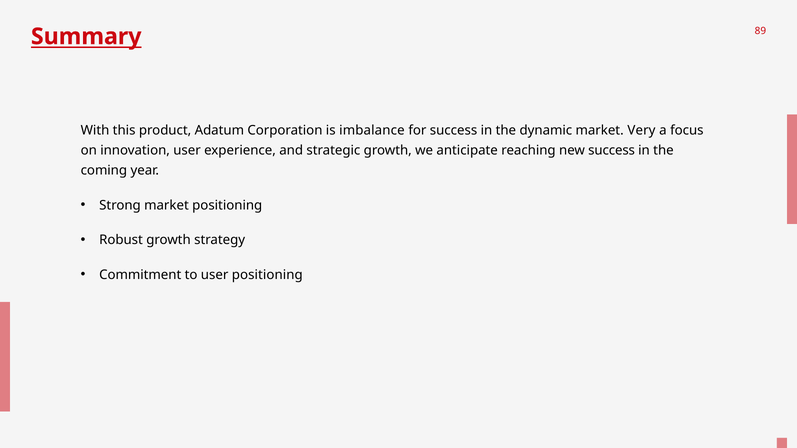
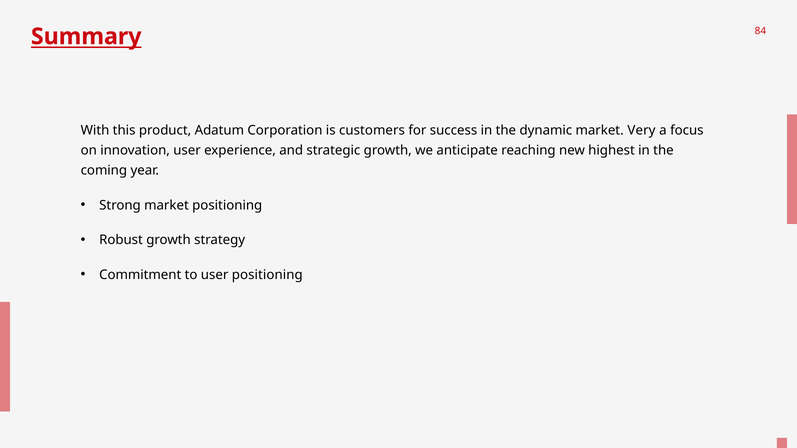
89: 89 -> 84 (760, 31)
imbalance: imbalance -> customers (372, 131)
new success: success -> highest (612, 151)
